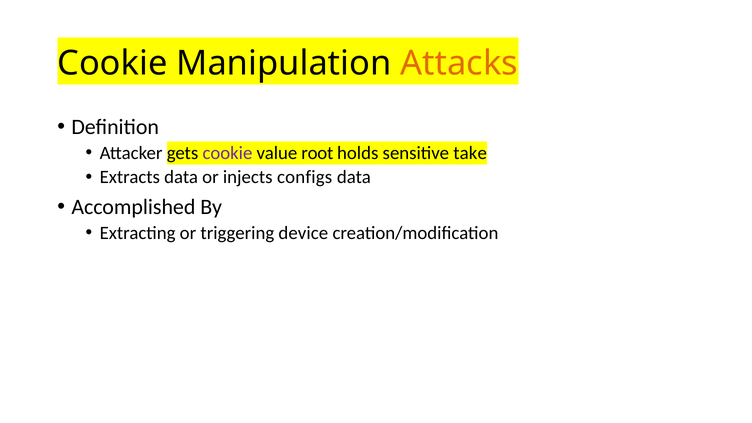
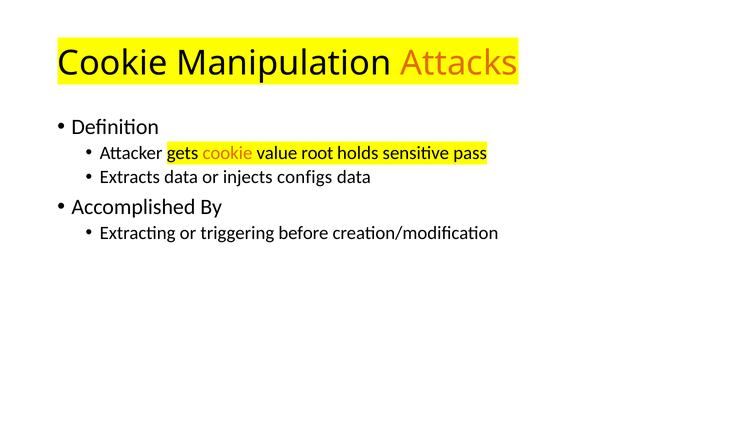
cookie colour: purple -> orange (227, 153)
take: take -> pass (470, 153)
device: device -> before (303, 233)
